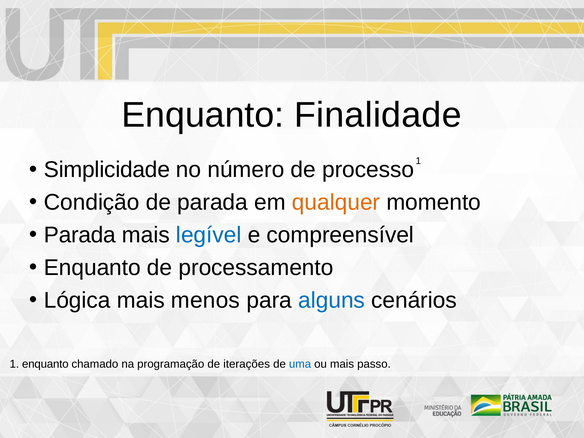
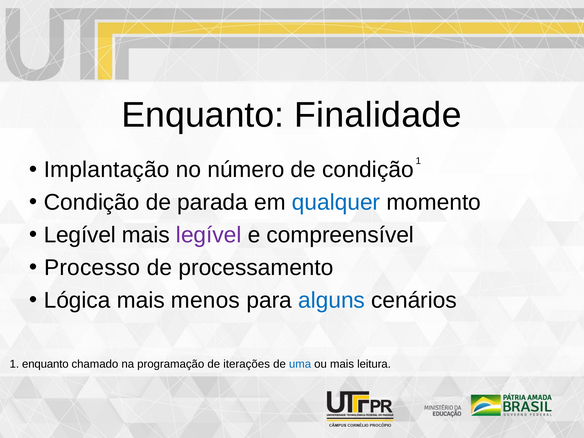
Simplicidade: Simplicidade -> Implantação (107, 170)
de processo: processo -> condição (368, 170)
qualquer colour: orange -> blue (336, 202)
Parada: Parada -> Legível (80, 235)
legível colour: blue -> purple (209, 235)
Enquanto: Enquanto -> Processo (92, 268)
passo: passo -> leitura (374, 364)
